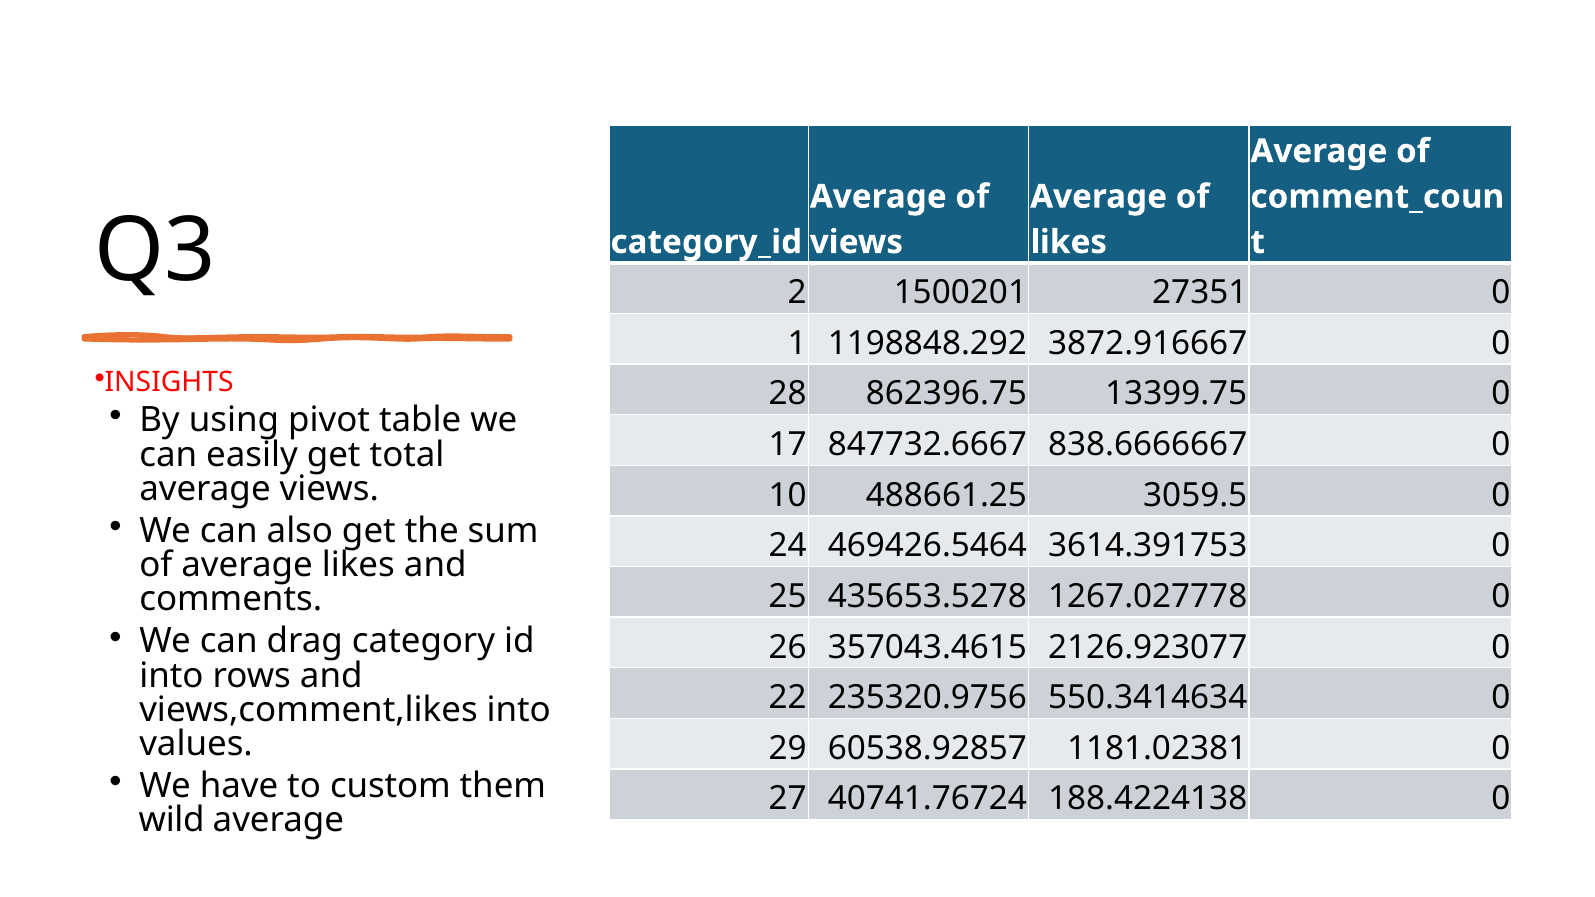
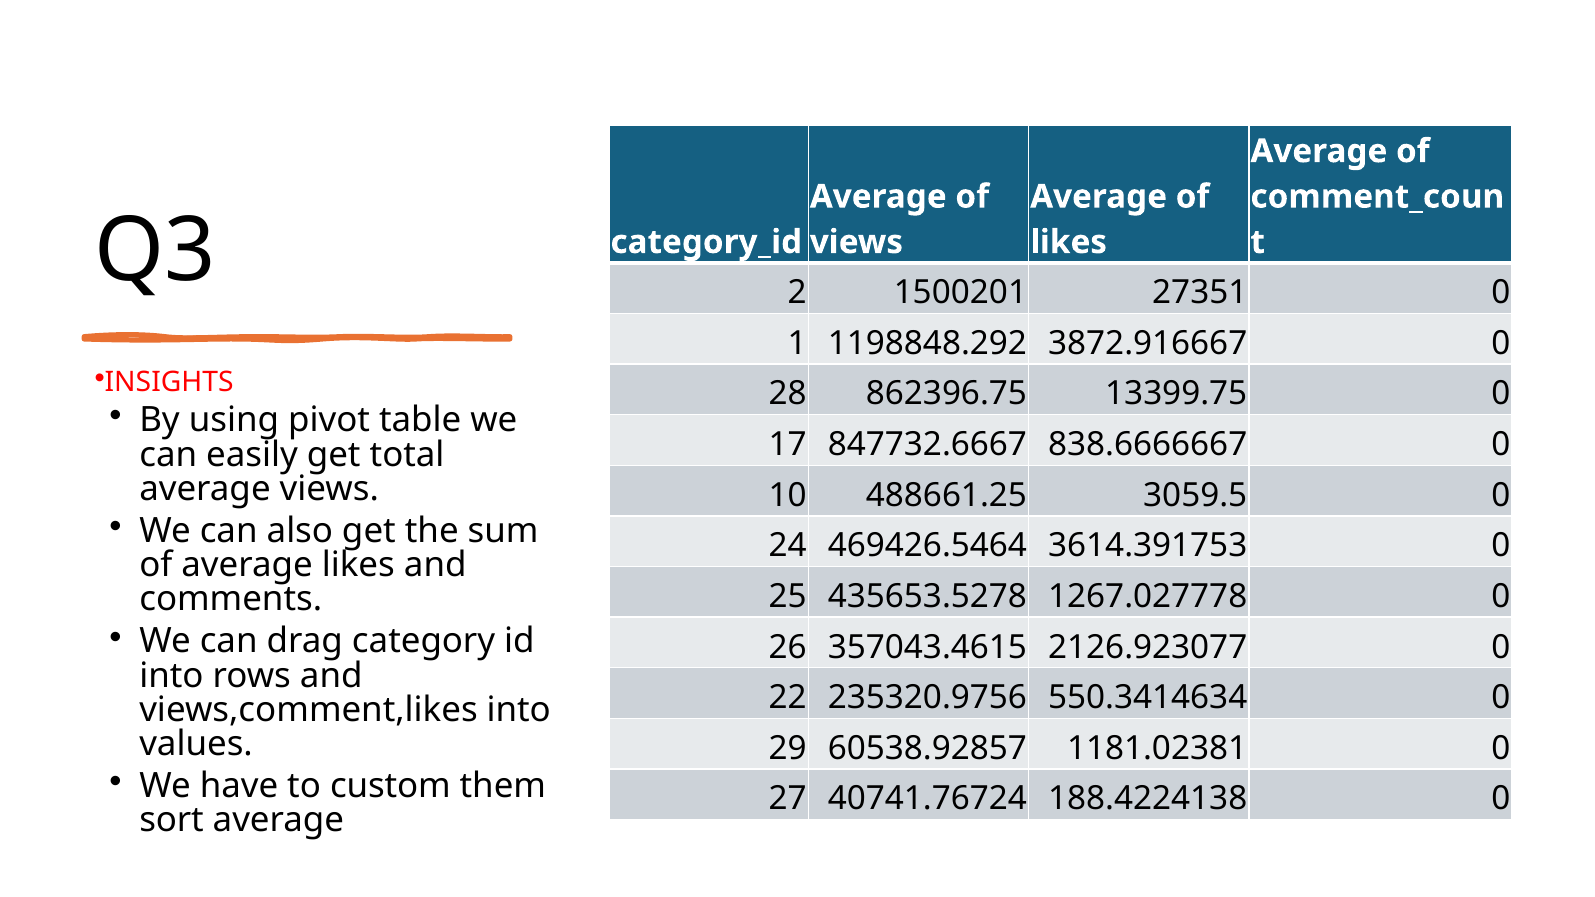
wild: wild -> sort (172, 820)
